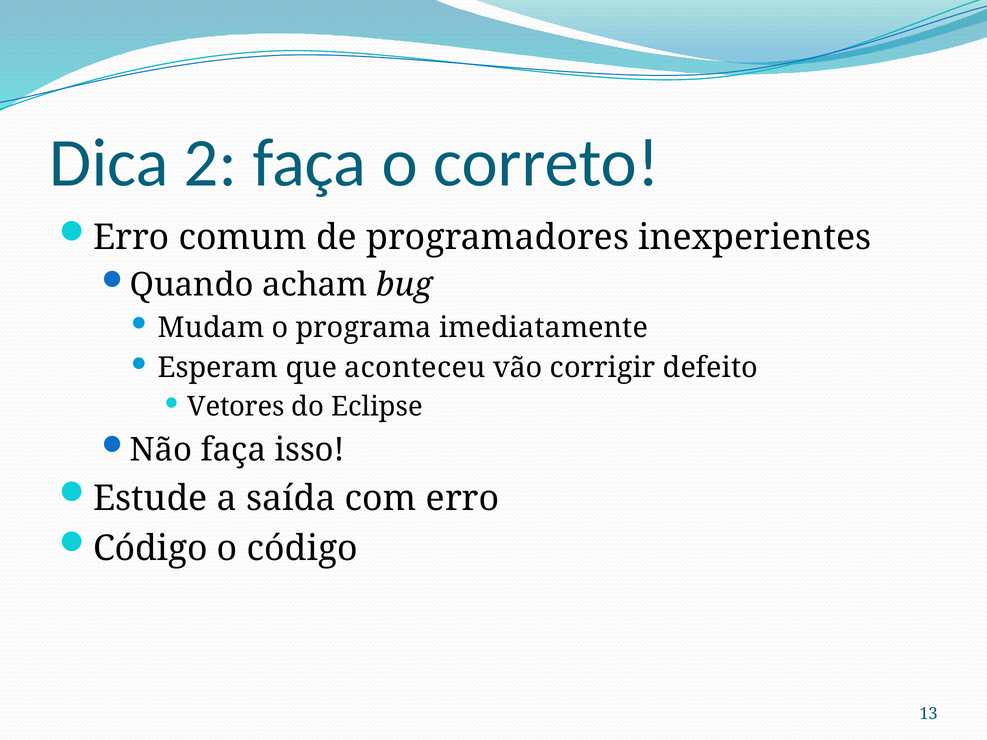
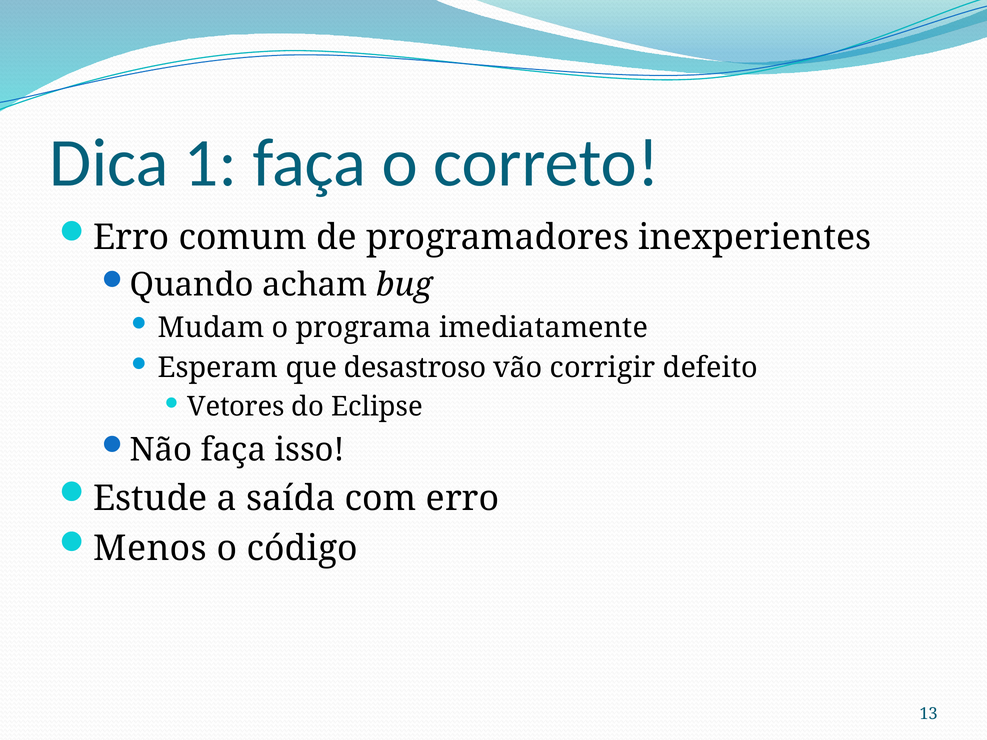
2: 2 -> 1 (210, 163)
aconteceu: aconteceu -> desastroso (415, 368)
Código: Código -> Menos (150, 548)
